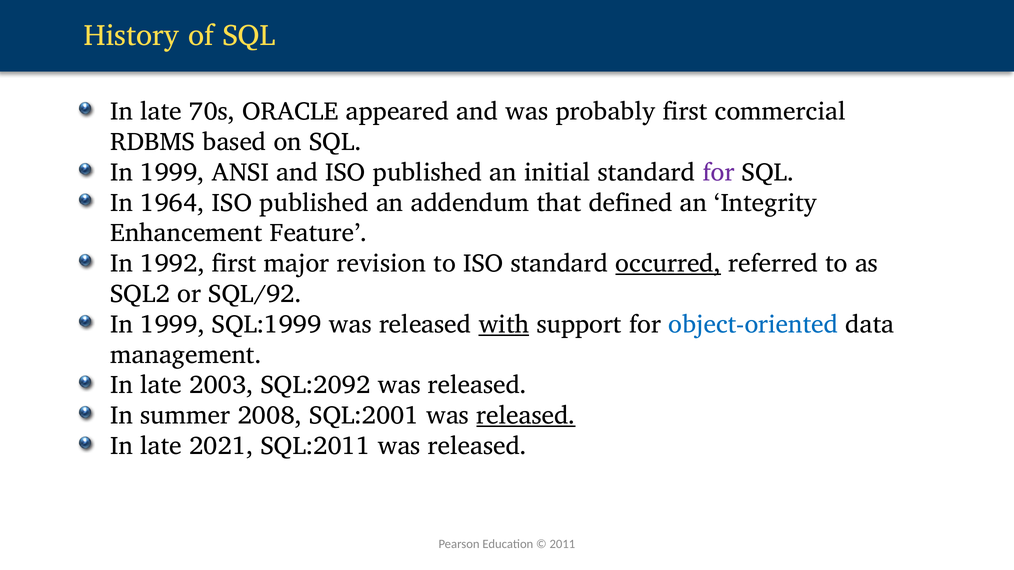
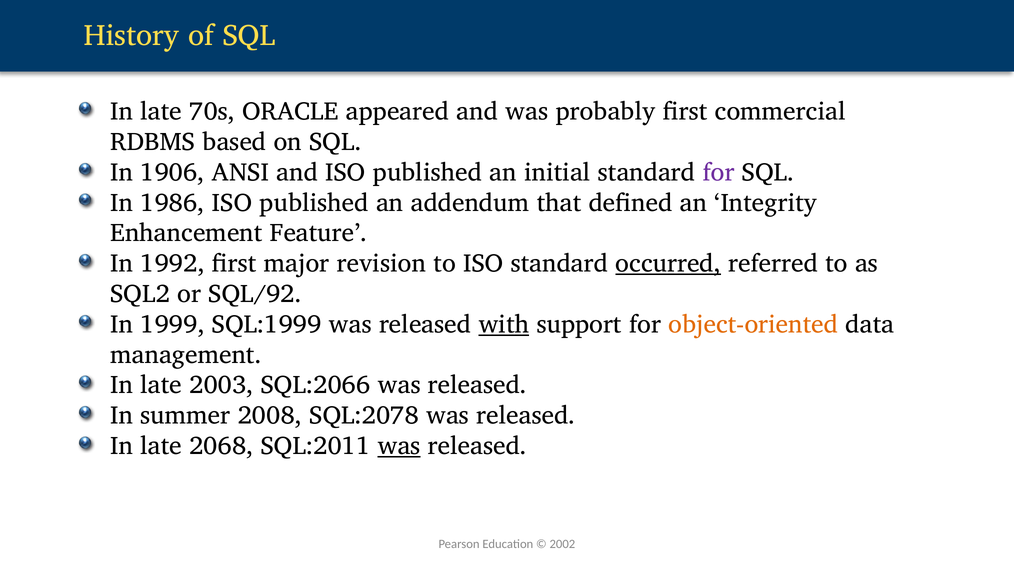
1999: 1999 -> 1906 (172, 172)
1964: 1964 -> 1986 (172, 203)
object-oriented colour: blue -> orange (753, 325)
SQL:2092: SQL:2092 -> SQL:2066 (316, 385)
SQL:2001: SQL:2001 -> SQL:2078 (364, 416)
released underline: present -> none (526, 416)
2021: 2021 -> 2068 (221, 446)
was underline: none -> present (399, 446)
2011: 2011 -> 2002 (562, 545)
